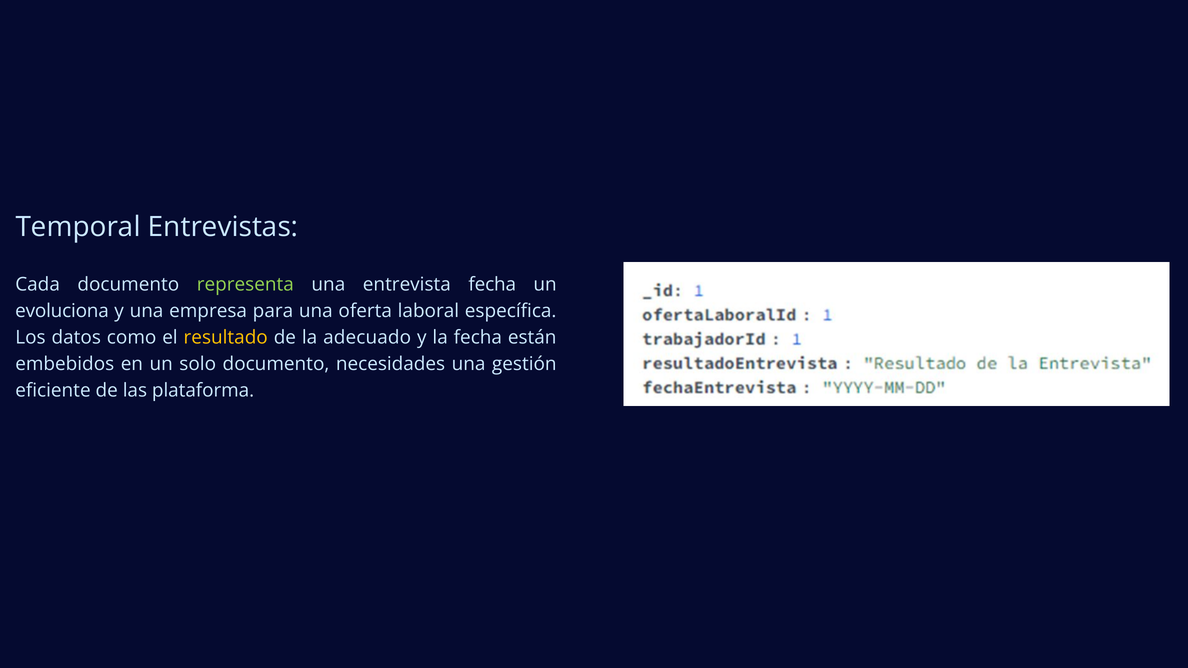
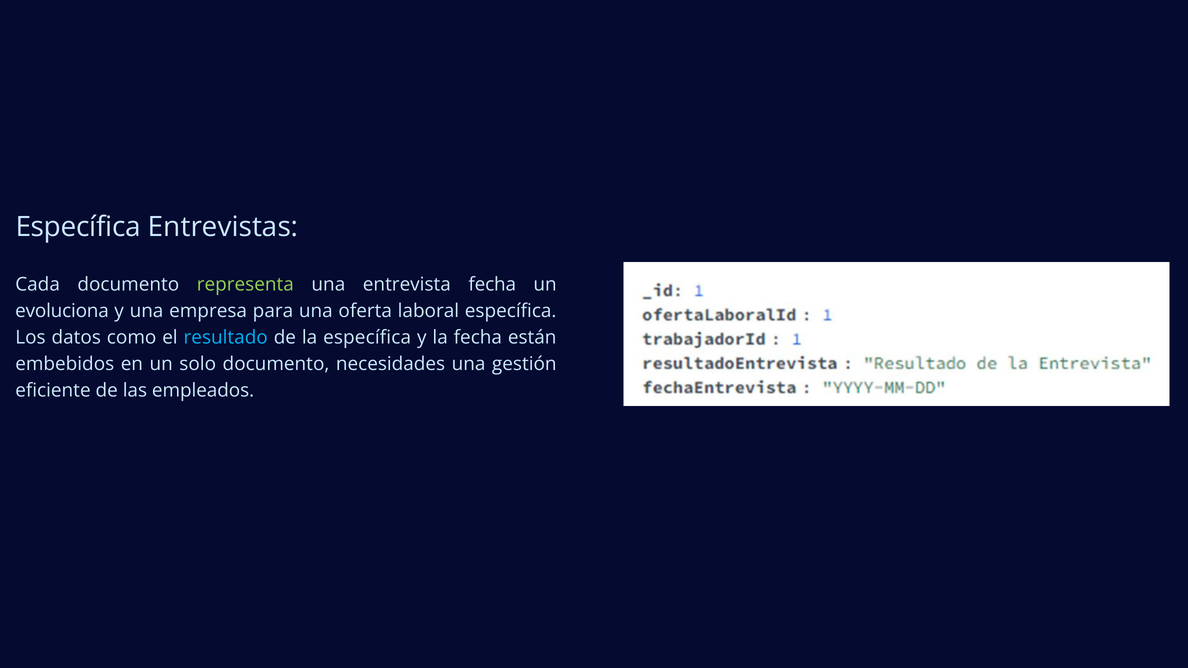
Temporal: Temporal -> Específica (78, 227)
resultado colour: yellow -> light blue (226, 338)
la adecuado: adecuado -> específica (367, 338)
plataforma: plataforma -> empleados (203, 391)
